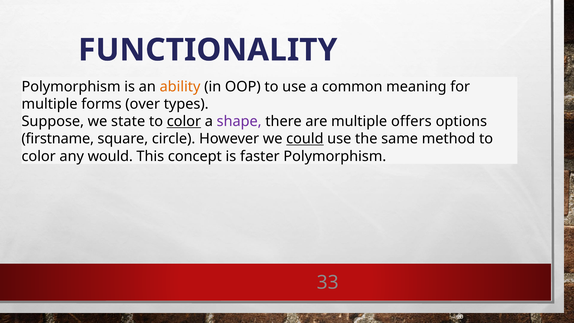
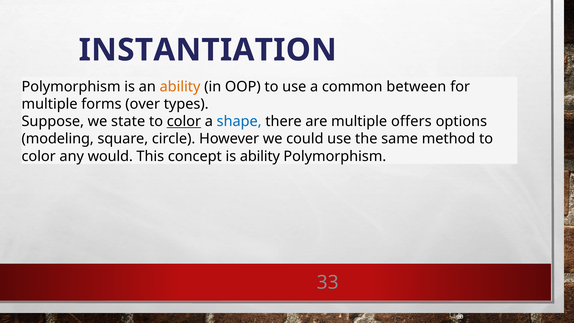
FUNCTIONALITY: FUNCTIONALITY -> INSTANTIATION (208, 50)
meaning: meaning -> between (416, 87)
shape colour: purple -> blue (239, 121)
firstname: firstname -> modeling (58, 139)
could underline: present -> none (305, 139)
is faster: faster -> ability (260, 156)
